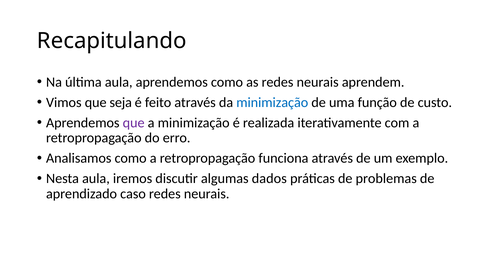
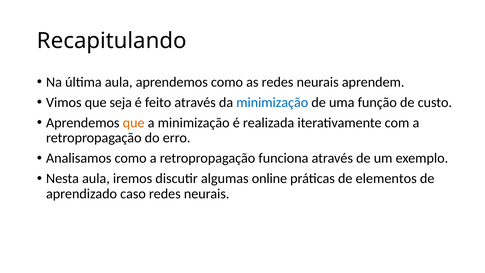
que colour: purple -> orange (134, 123)
dados: dados -> online (269, 178)
problemas: problemas -> elementos (386, 178)
